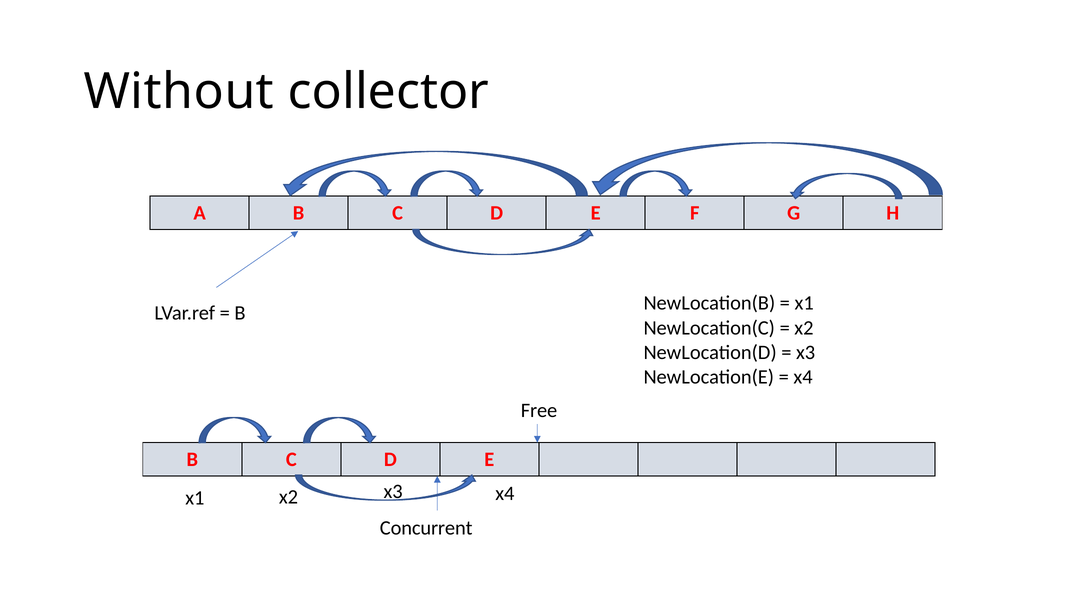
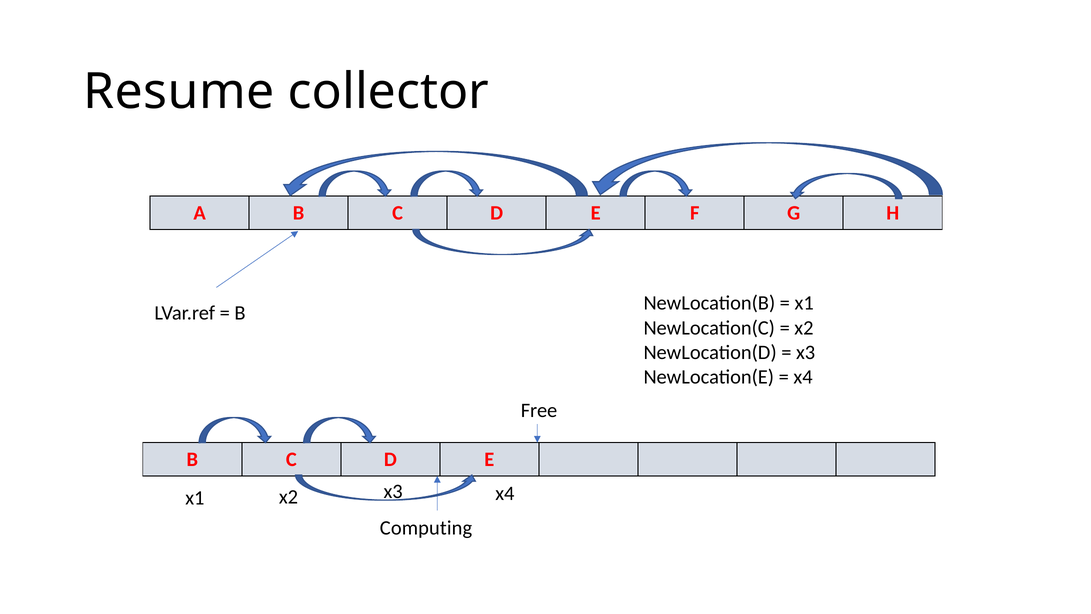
Without: Without -> Resume (179, 92)
Concurrent: Concurrent -> Computing (426, 528)
